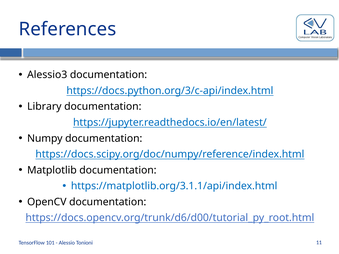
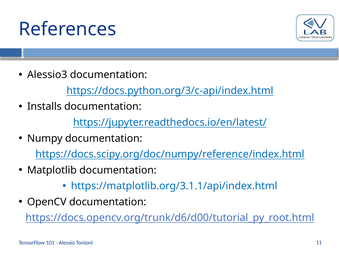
Library: Library -> Installs (44, 107)
